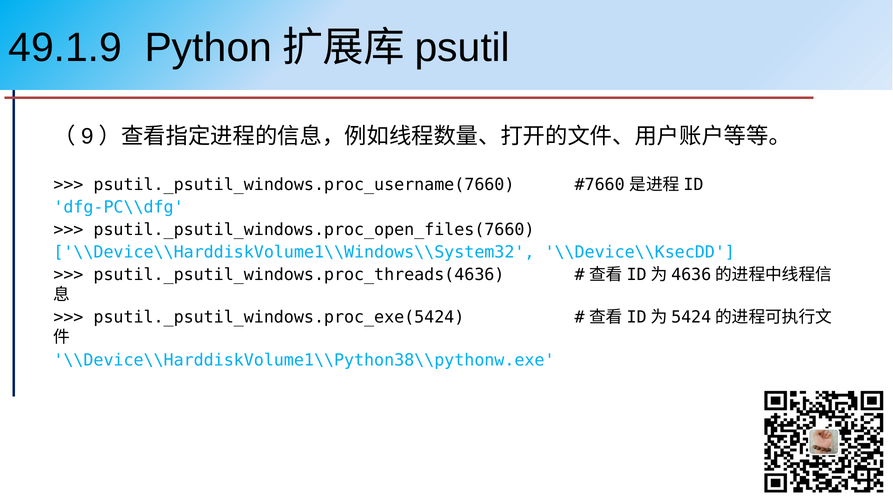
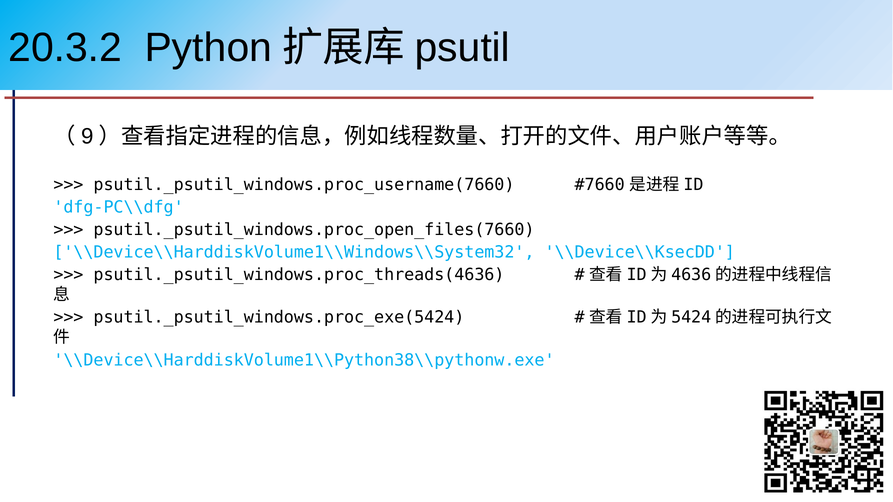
49.1.9: 49.1.9 -> 20.3.2 (65, 48)
